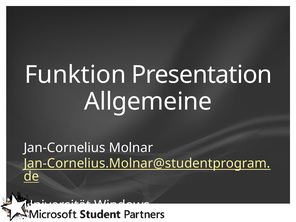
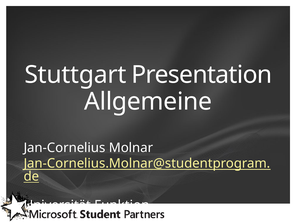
Funktion: Funktion -> Stuttgart (75, 75)
Windows: Windows -> Funktion (122, 205)
